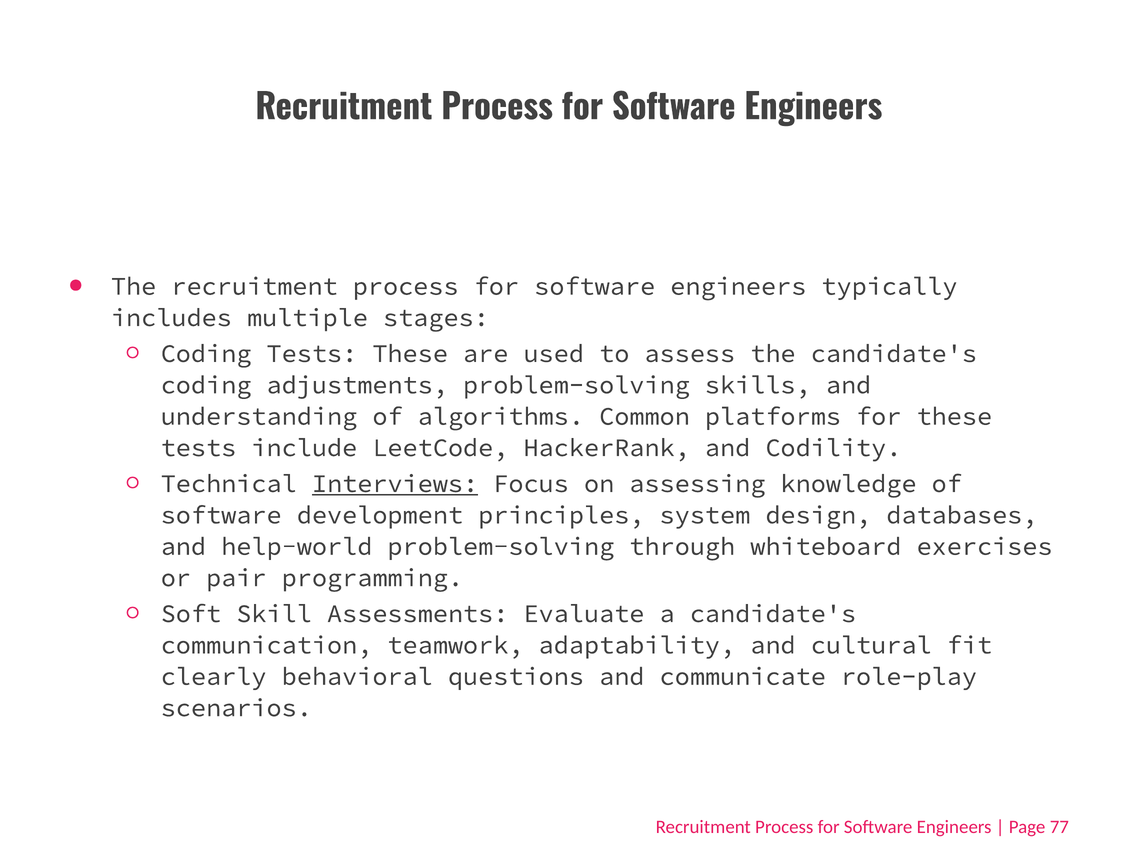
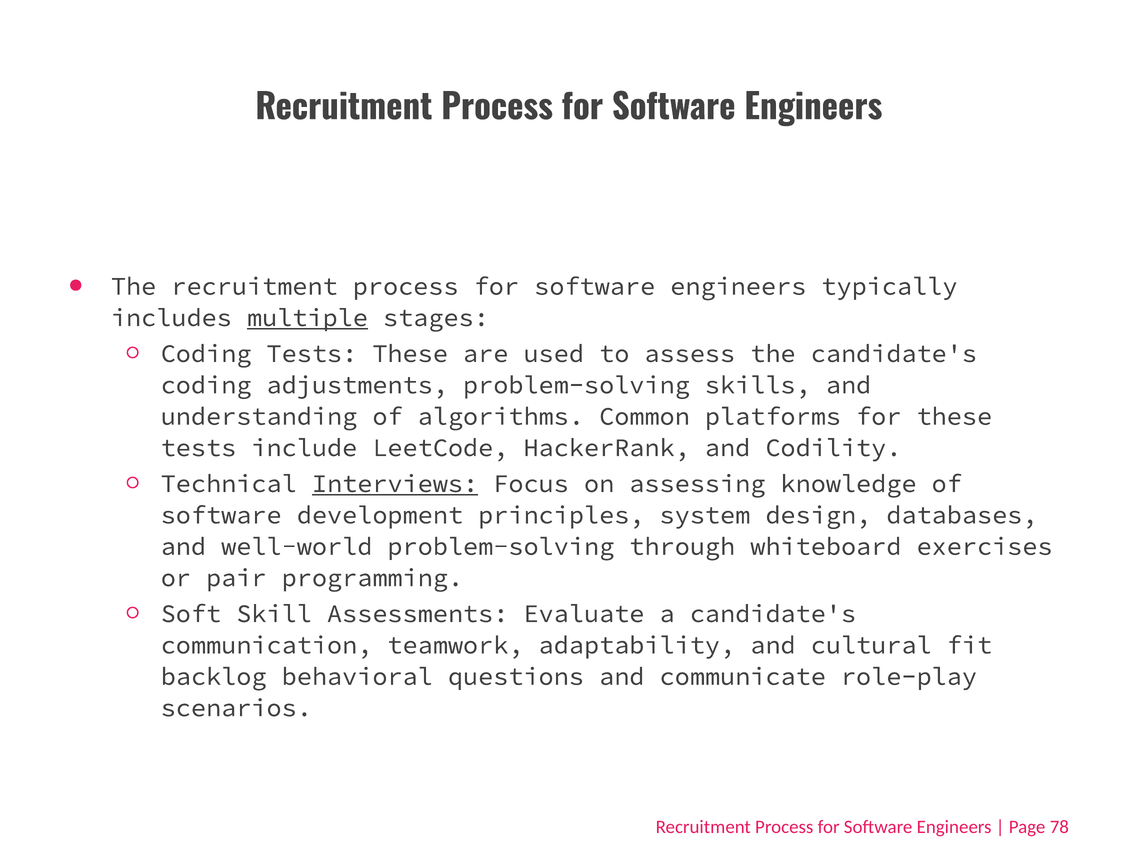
multiple underline: none -> present (307, 318)
help-world: help-world -> well-world (297, 546)
clearly: clearly -> backlog (214, 676)
77: 77 -> 78 (1059, 826)
